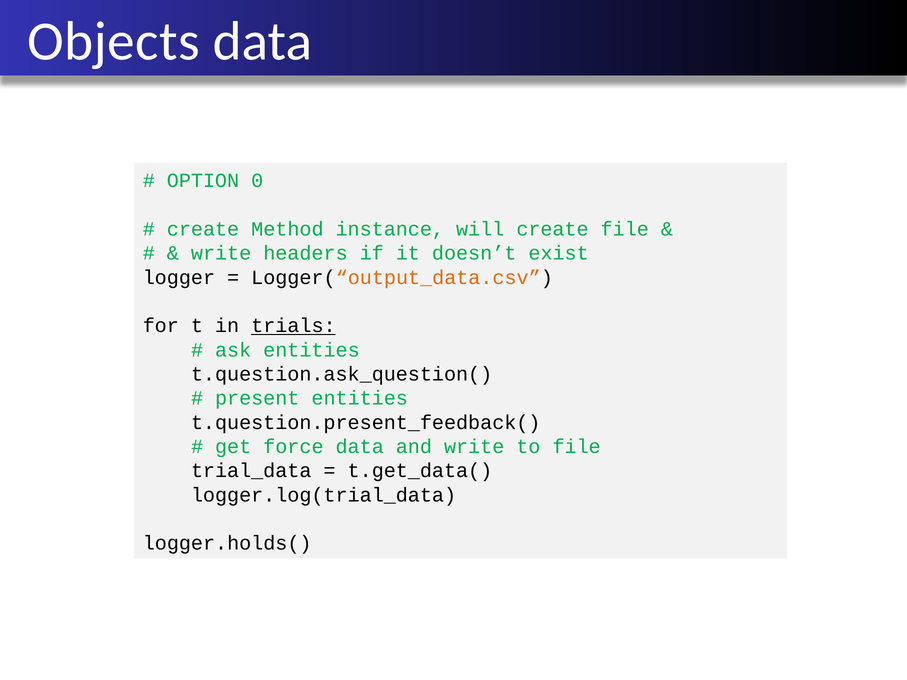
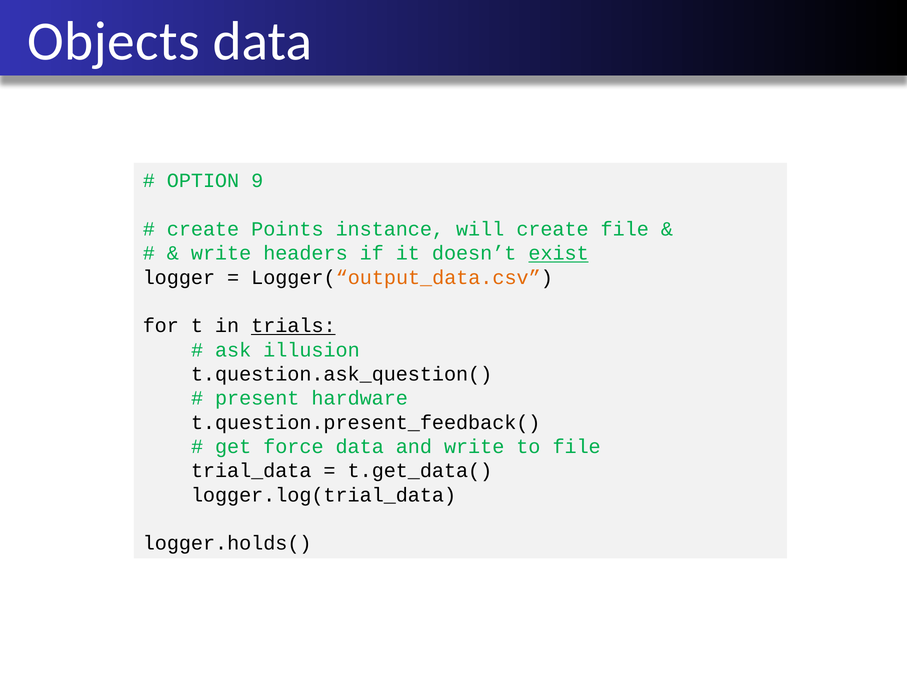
0: 0 -> 9 (257, 181)
Method: Method -> Points (287, 229)
exist underline: none -> present (559, 253)
ask entities: entities -> illusion (311, 350)
present entities: entities -> hardware (360, 398)
